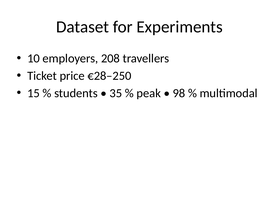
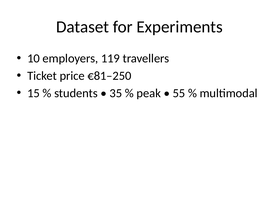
208: 208 -> 119 (110, 59)
€28–250: €28–250 -> €81–250 (109, 76)
98: 98 -> 55 (179, 93)
